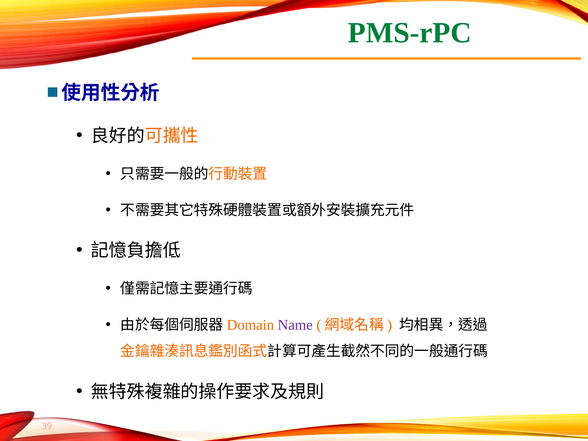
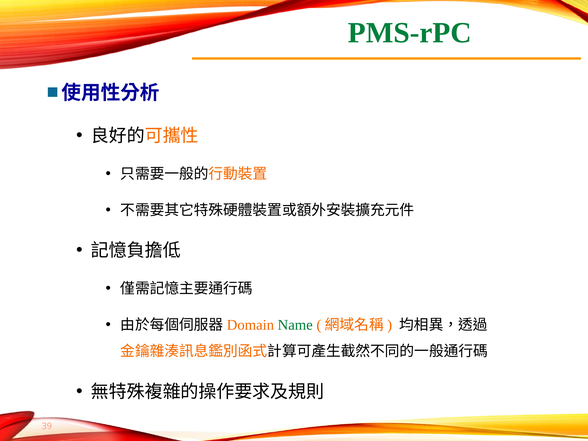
Name colour: purple -> green (295, 325)
